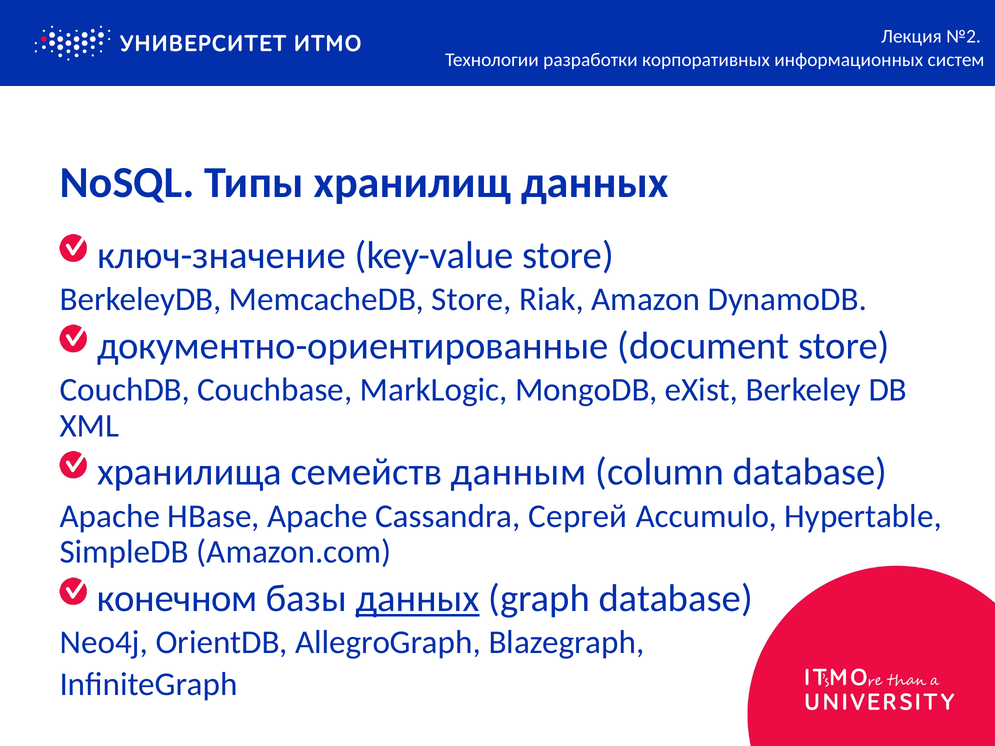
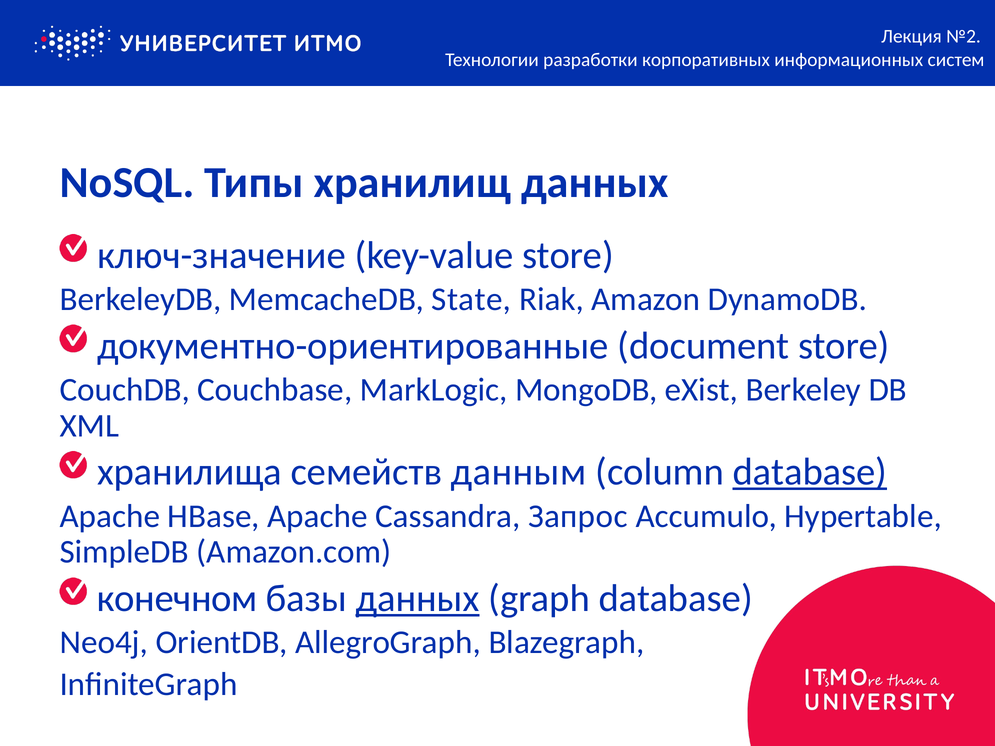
MemcacheDB Store: Store -> State (471, 300)
database underline: none -> present (810, 472)
Сергей: Сергей -> Запрос (578, 516)
